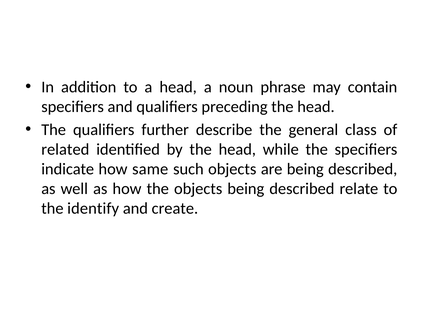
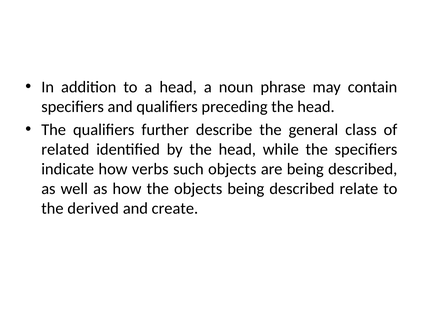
same: same -> verbs (150, 169)
identify: identify -> derived (93, 209)
